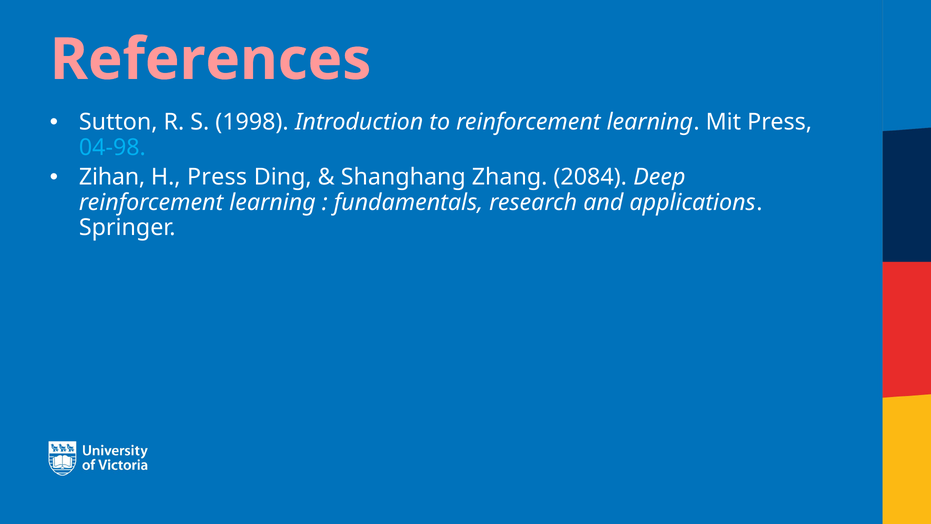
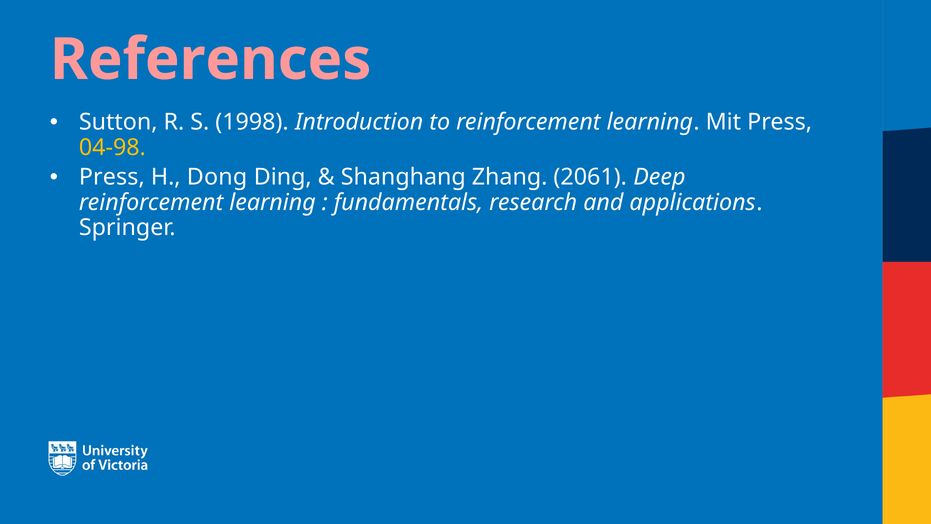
04-98 colour: light blue -> yellow (112, 147)
Zihan: Zihan -> Press (112, 177)
H Press: Press -> Dong (217, 177)
2084: 2084 -> 2061 (590, 177)
